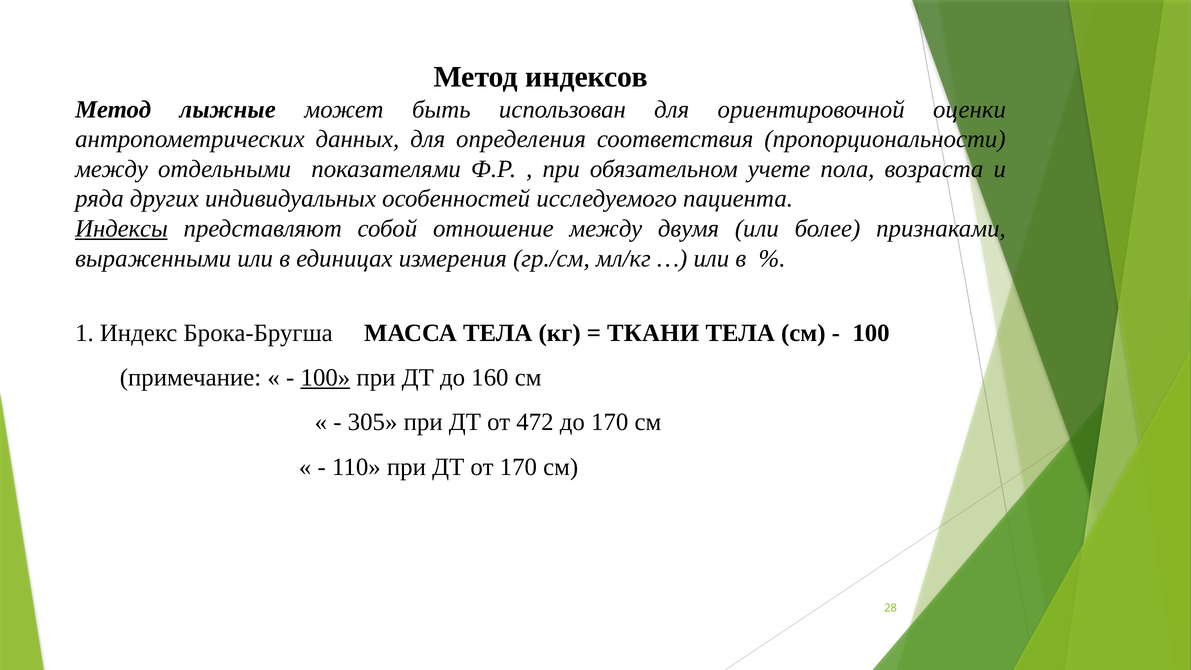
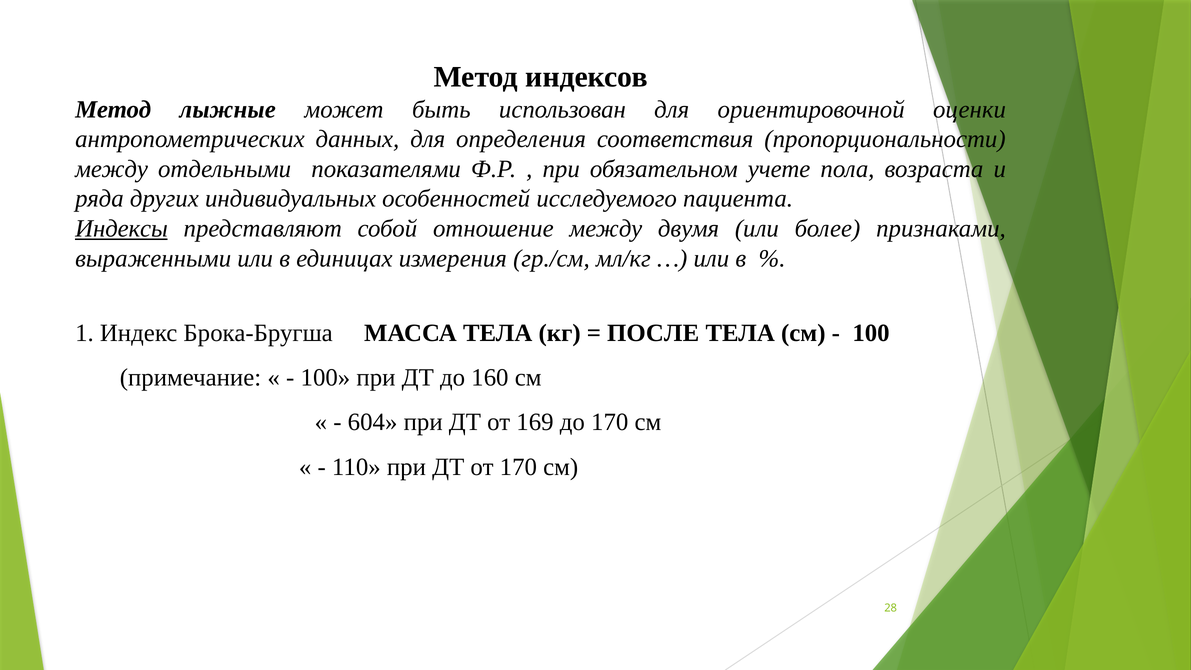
ТКАНИ: ТКАНИ -> ПОСЛЕ (653, 333)
100 underline: present -> none (325, 377)
305: 305 -> 604 (373, 422)
472: 472 -> 169 (535, 422)
